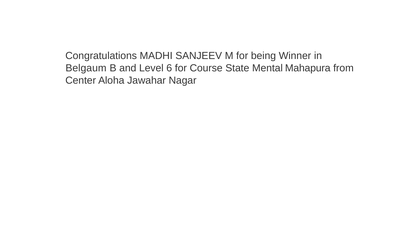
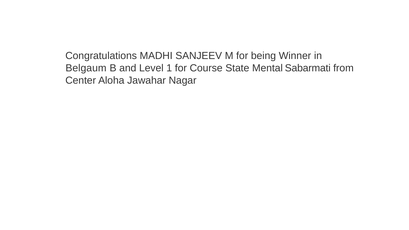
6: 6 -> 1 (169, 68)
Mahapura: Mahapura -> Sabarmati (308, 68)
